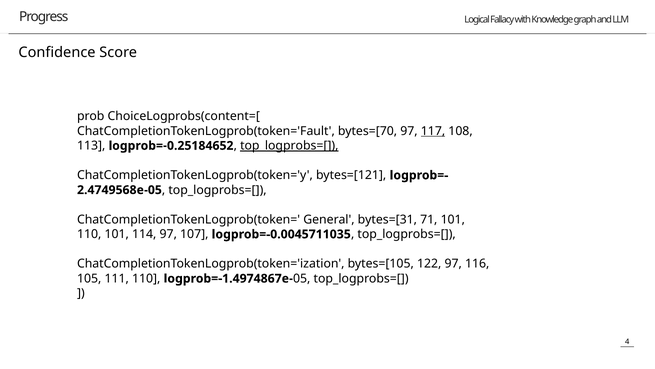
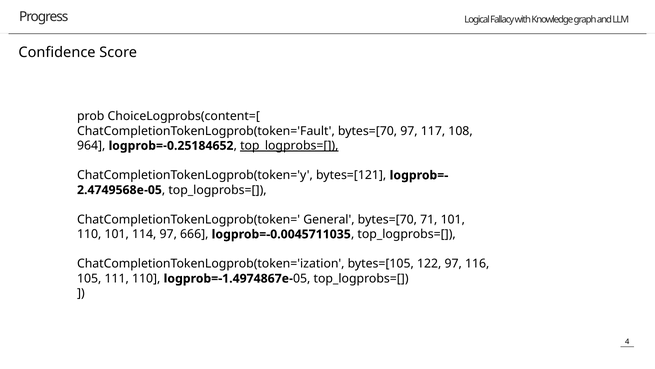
117 underline: present -> none (433, 131)
113: 113 -> 964 (91, 146)
General bytes=[31: bytes=[31 -> bytes=[70 (387, 219)
107: 107 -> 666 (194, 234)
